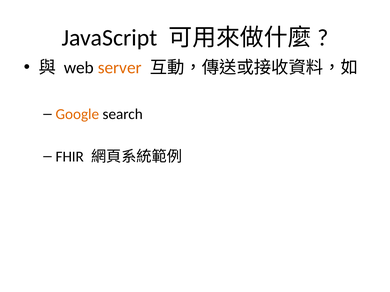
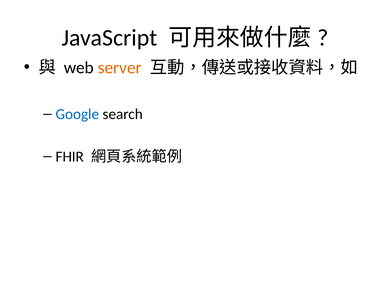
Google colour: orange -> blue (77, 114)
